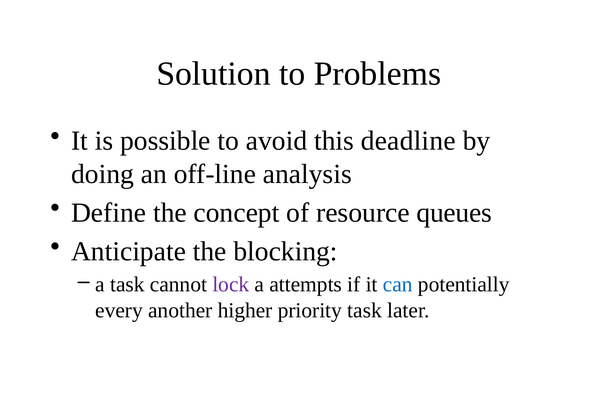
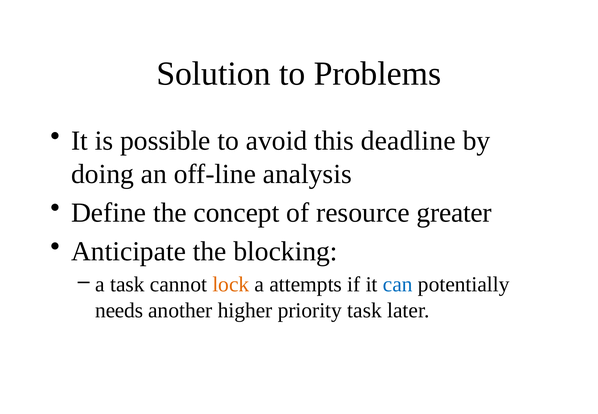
queues: queues -> greater (454, 213)
lock colour: purple -> orange (231, 285)
every: every -> needs (119, 310)
